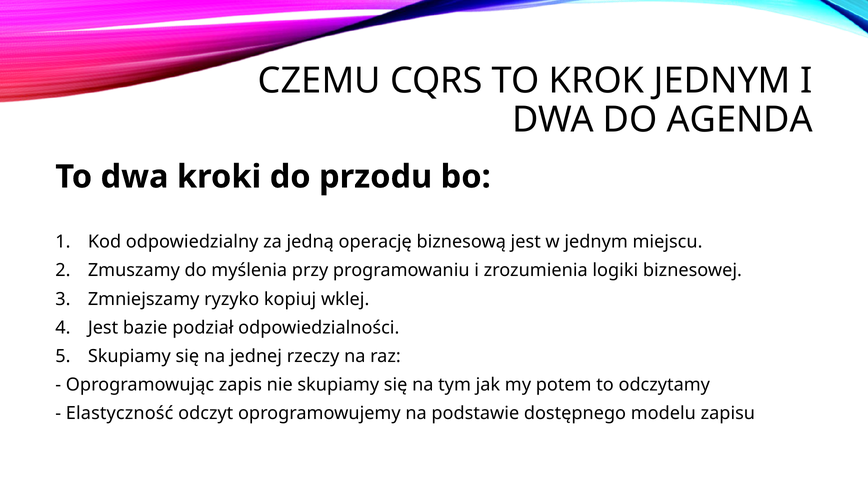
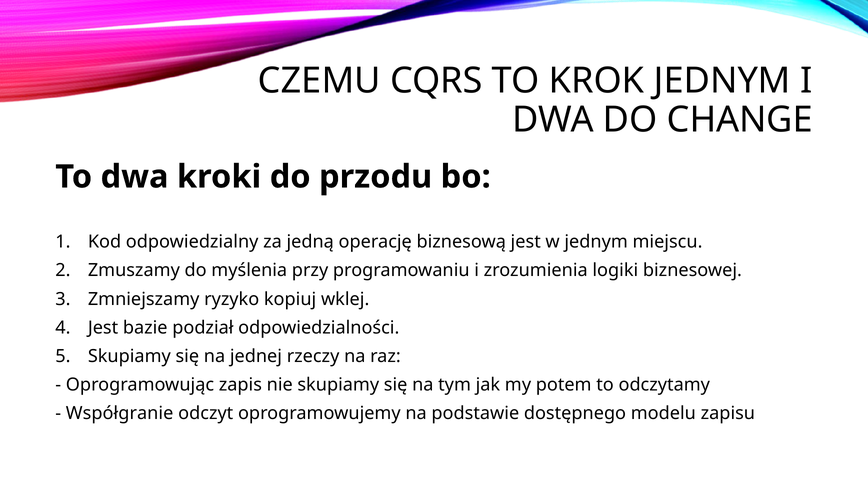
AGENDA: AGENDA -> CHANGE (740, 120)
Elastyczność: Elastyczność -> Współgranie (120, 414)
